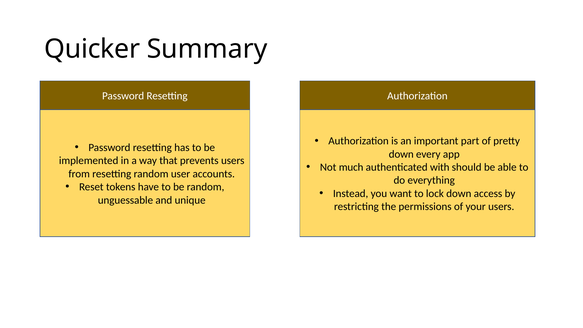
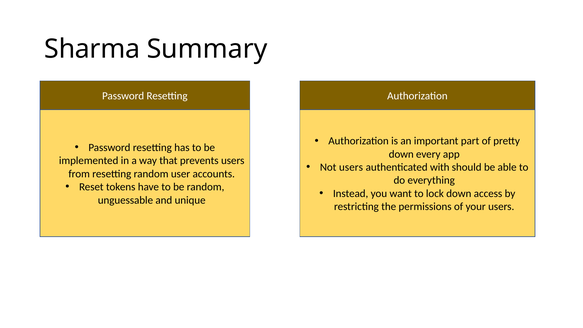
Quicker: Quicker -> Sharma (92, 49)
Not much: much -> users (351, 167)
